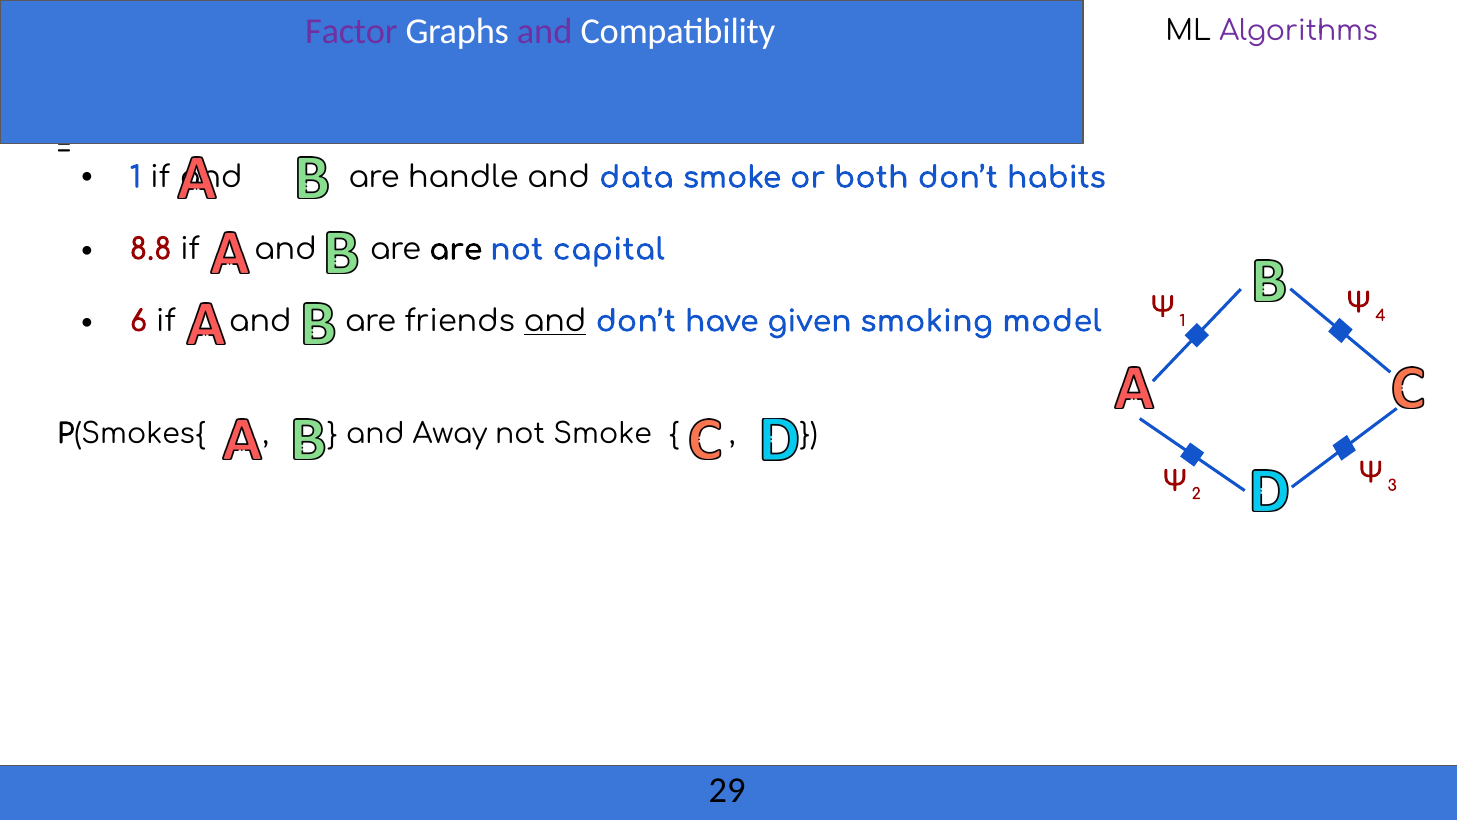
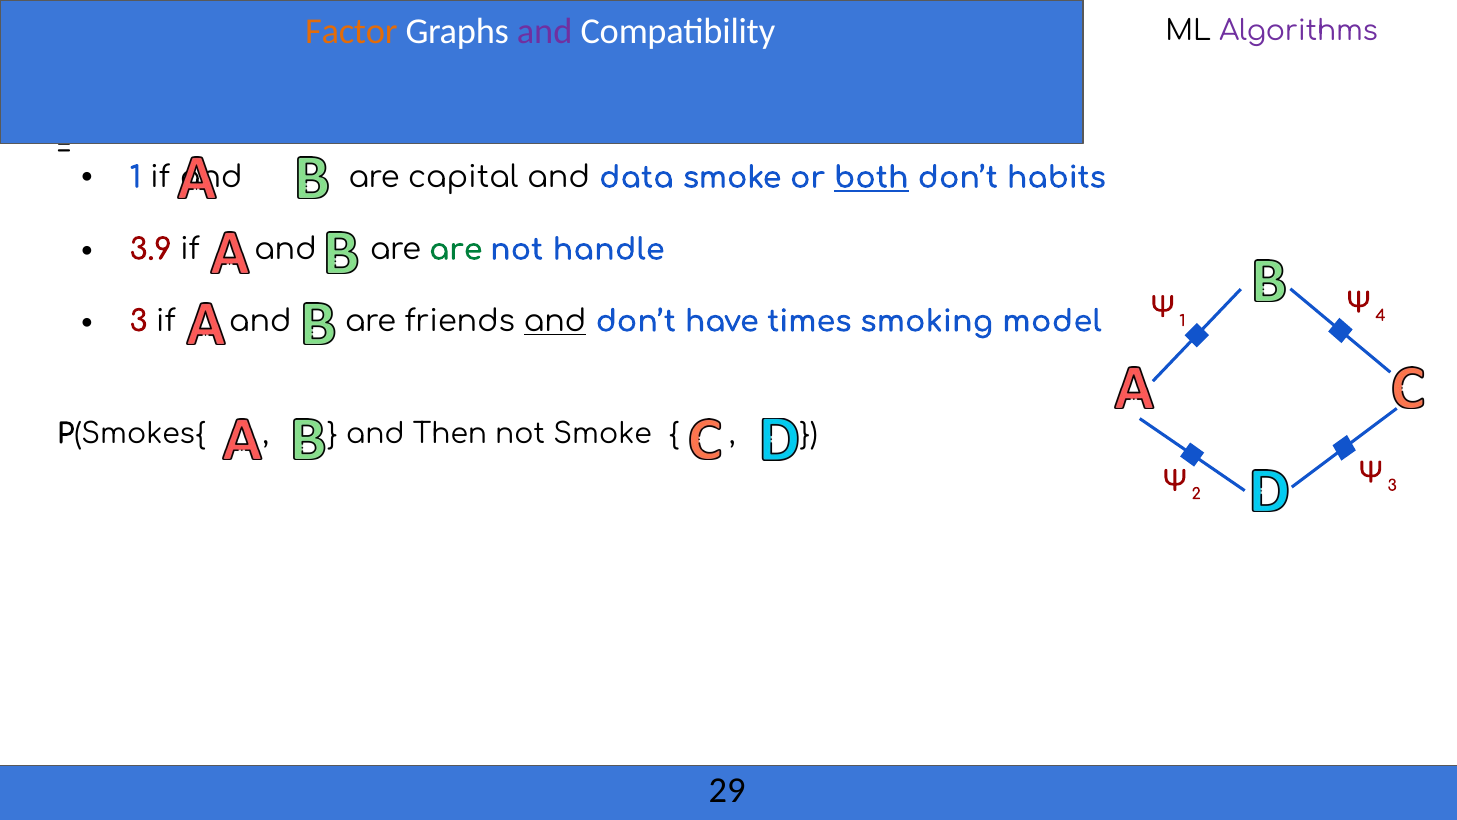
Factor colour: purple -> orange (351, 31)
handle: handle -> capital (463, 178)
both underline: none -> present (871, 178)
8.8: 8.8 -> 3.9 (151, 250)
are colour: black -> green (456, 250)
capital: capital -> handle (609, 250)
6: 6 -> 3 (139, 321)
given: given -> times (809, 321)
Away: Away -> Then (450, 434)
